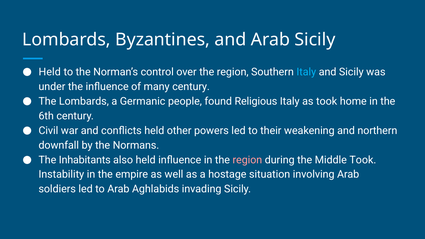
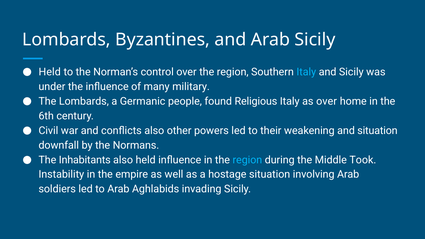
many century: century -> military (191, 87)
as took: took -> over (327, 101)
conflicts held: held -> also (154, 131)
and northern: northern -> situation (377, 131)
region colour: pink -> light blue (247, 160)
